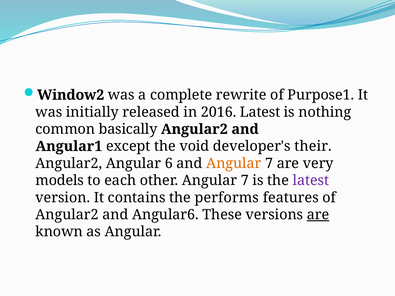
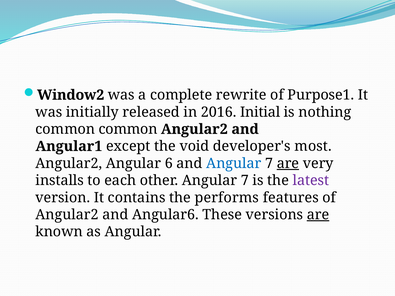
2016 Latest: Latest -> Initial (260, 112)
common basically: basically -> common (128, 129)
their: their -> most (313, 146)
Angular colour: orange -> blue (234, 164)
are underline: none -> present (288, 164)
models: models -> installs (60, 181)
